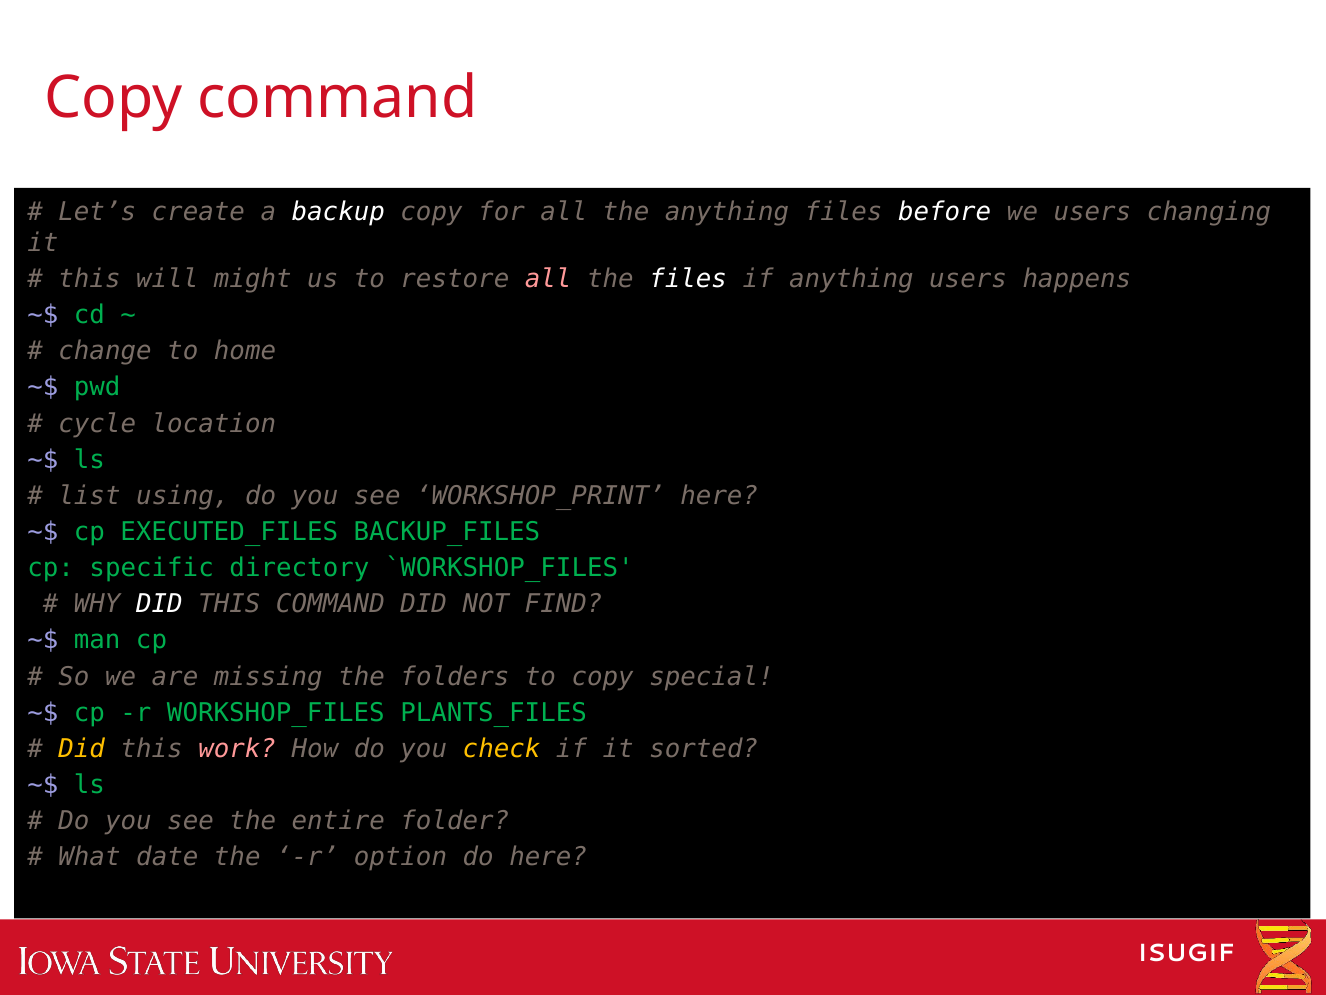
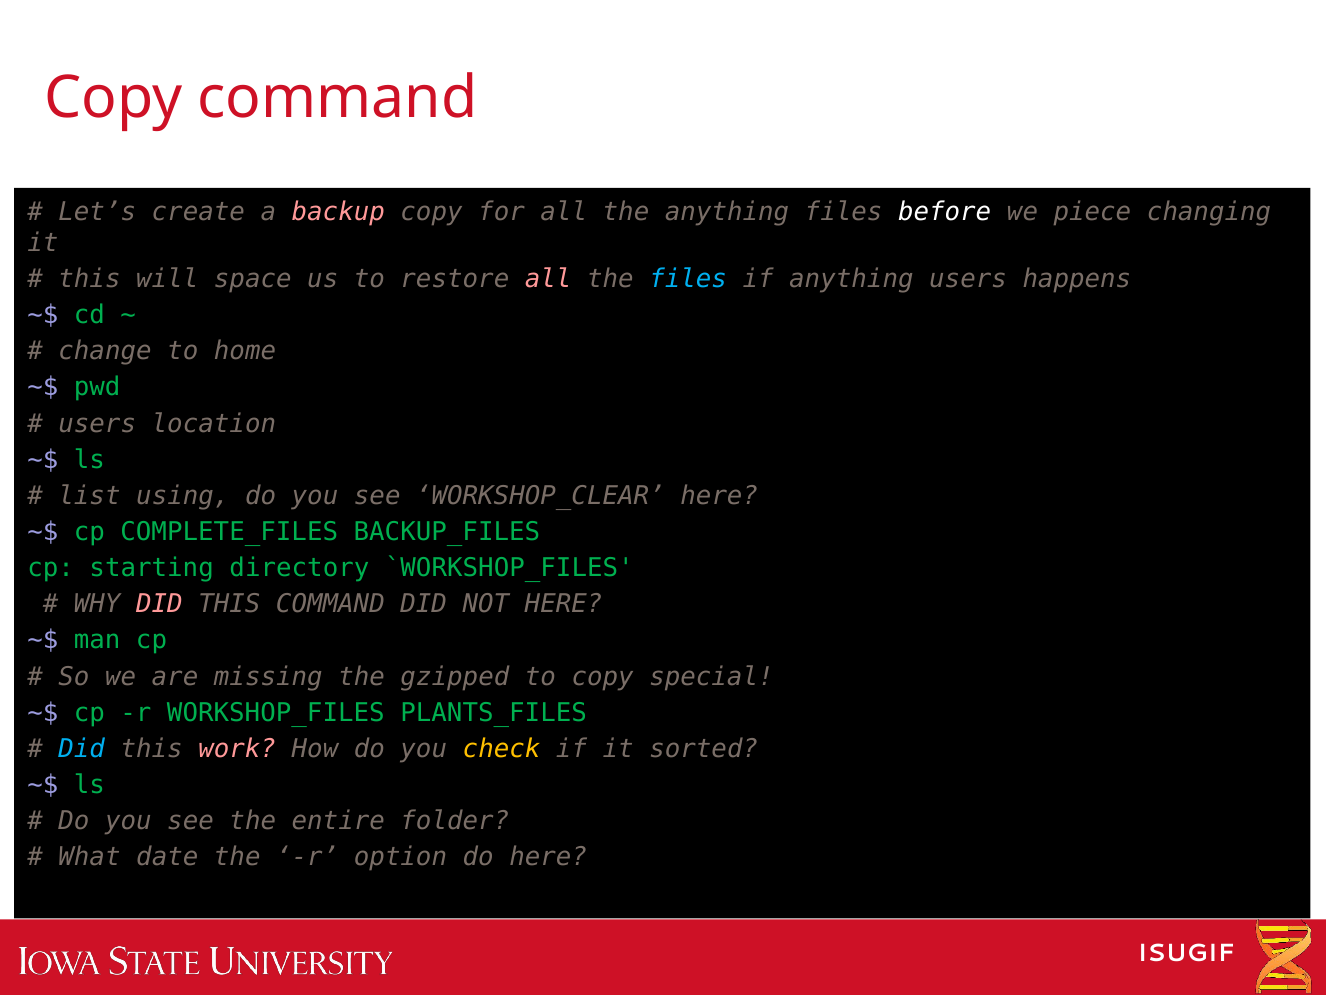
backup colour: white -> pink (338, 212)
we users: users -> piece (1092, 212)
might: might -> space (253, 279)
files colour: white -> light blue (688, 279)
cycle: cycle -> users (97, 423)
WORKSHOP_PRINT: WORKSHOP_PRINT -> WORKSHOP_CLEAR (540, 496)
EXECUTED_FILES: EXECUTED_FILES -> COMPLETE_FILES (229, 532)
specific: specific -> starting (152, 568)
DID colour: white -> pink (159, 604)
NOT FIND: FIND -> HERE (564, 604)
folders: folders -> gzipped (455, 676)
Did colour: yellow -> light blue (82, 748)
